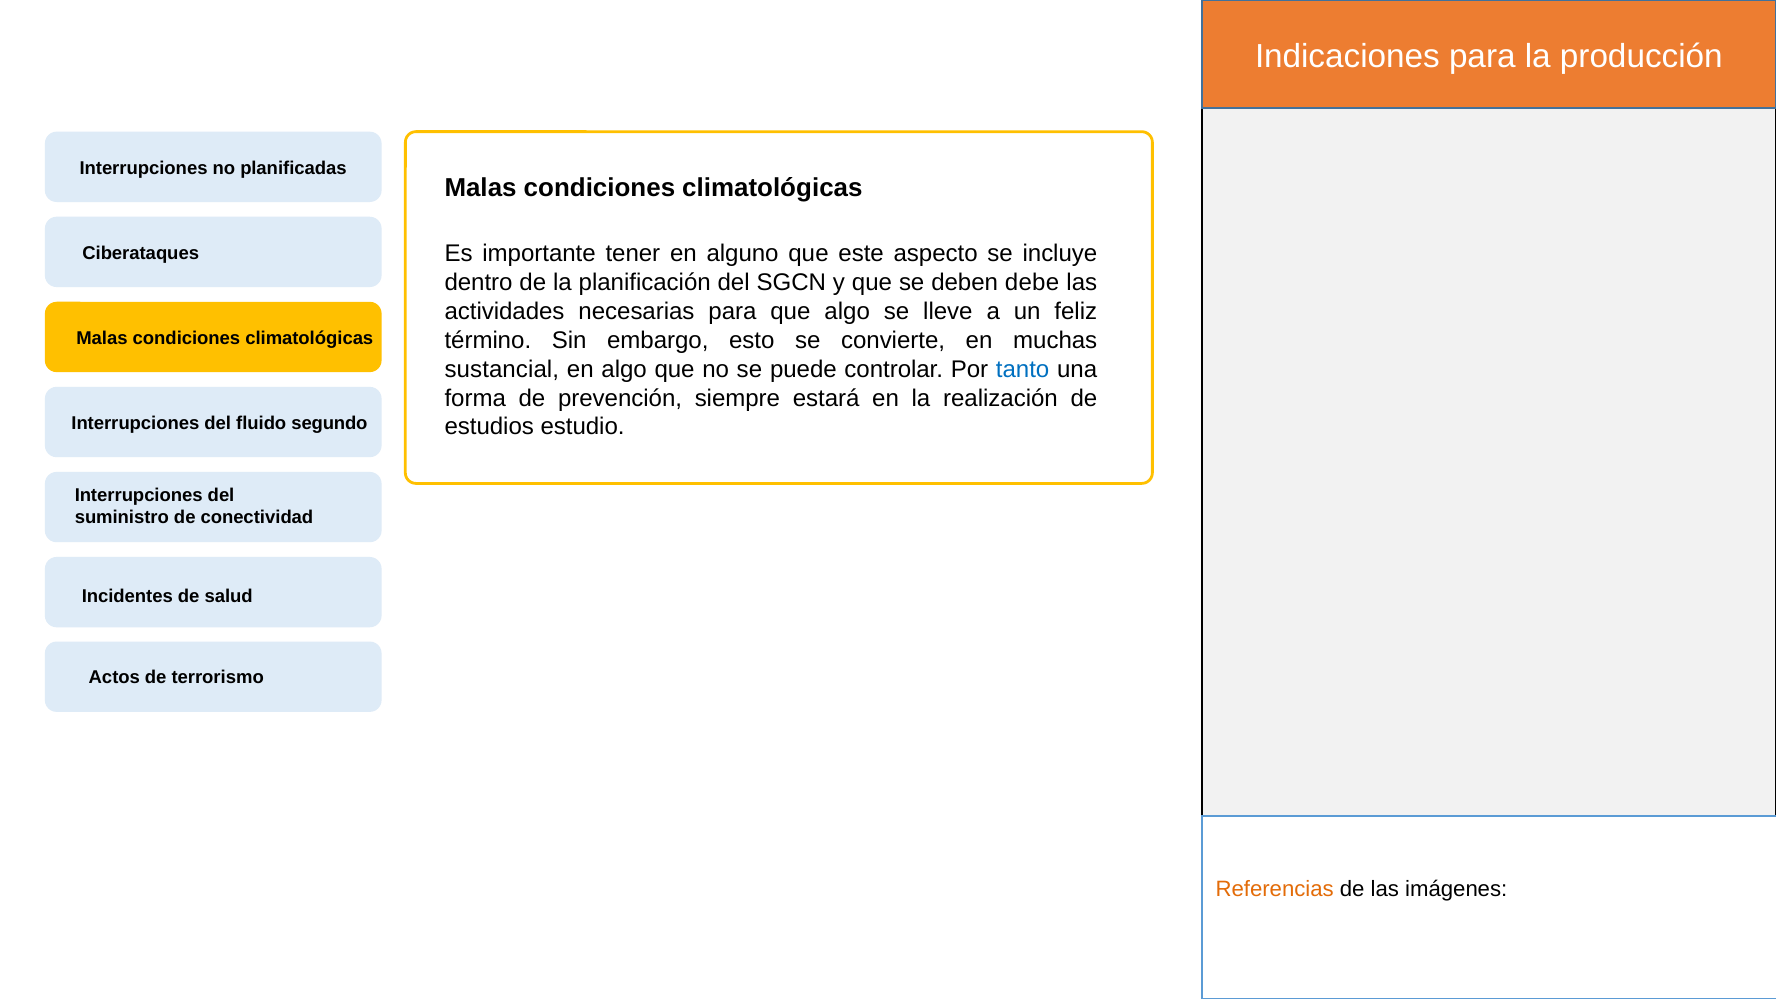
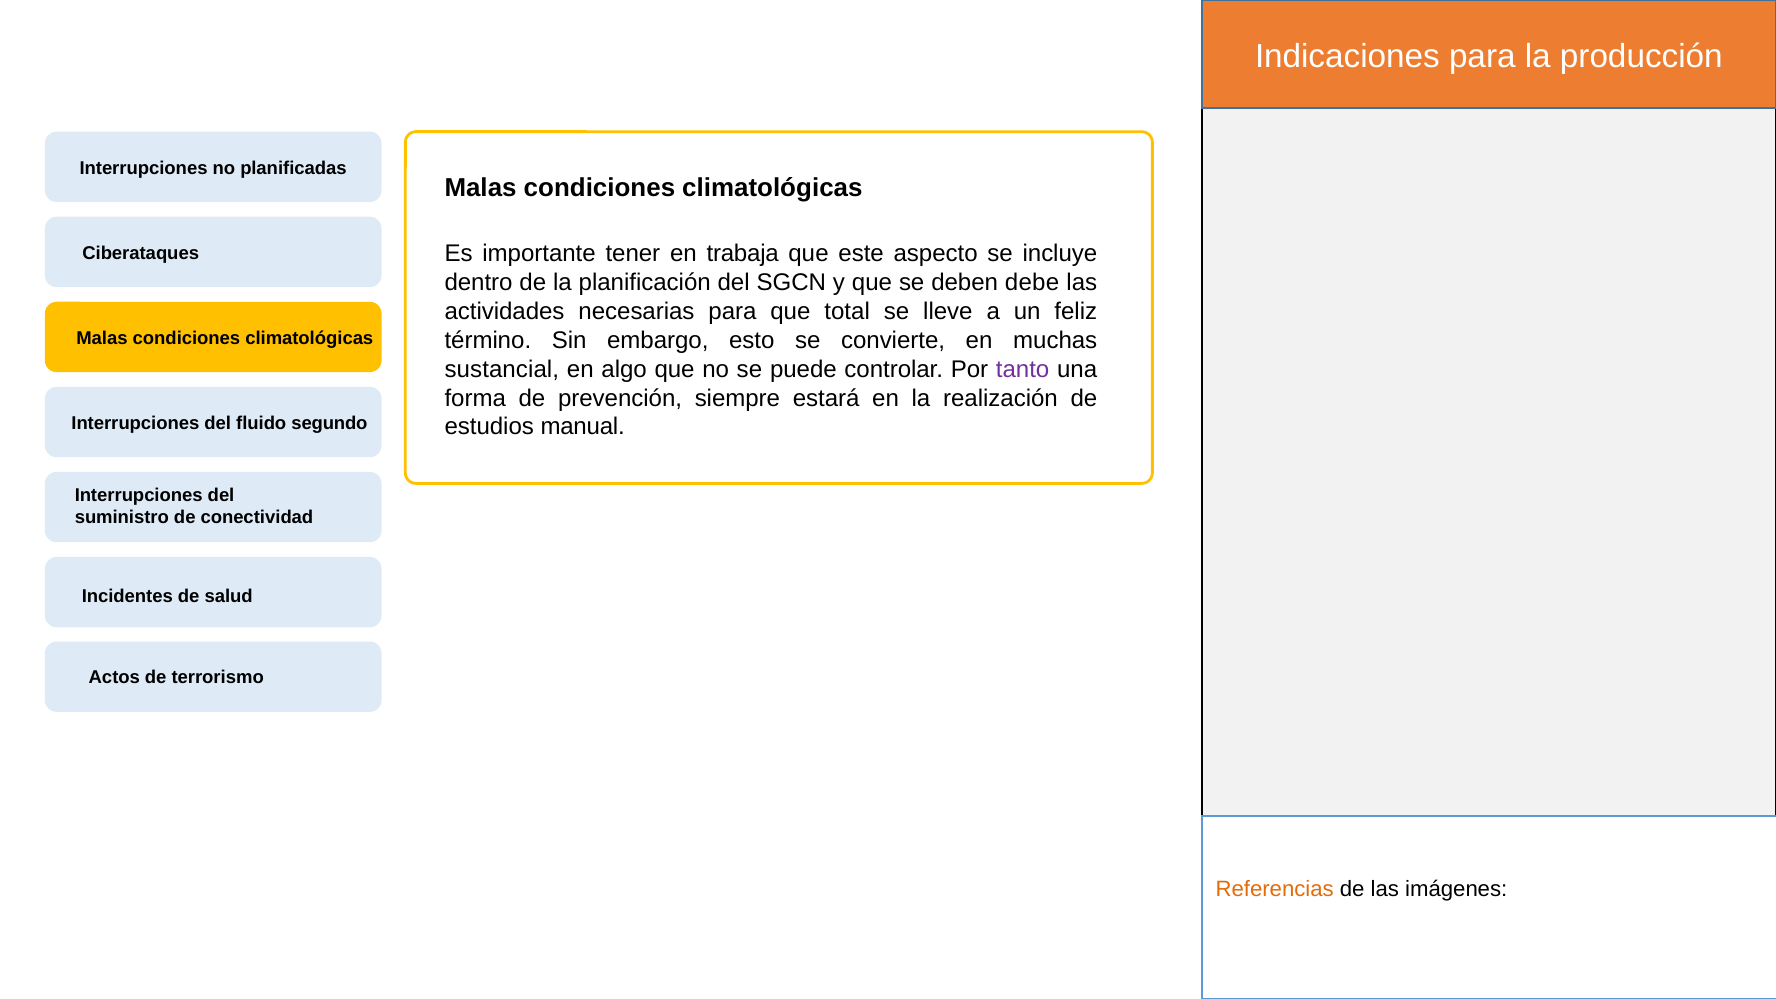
alguno: alguno -> trabaja (743, 254)
que algo: algo -> total (847, 311)
tanto colour: blue -> purple (1023, 369)
estudio: estudio -> manual (583, 427)
